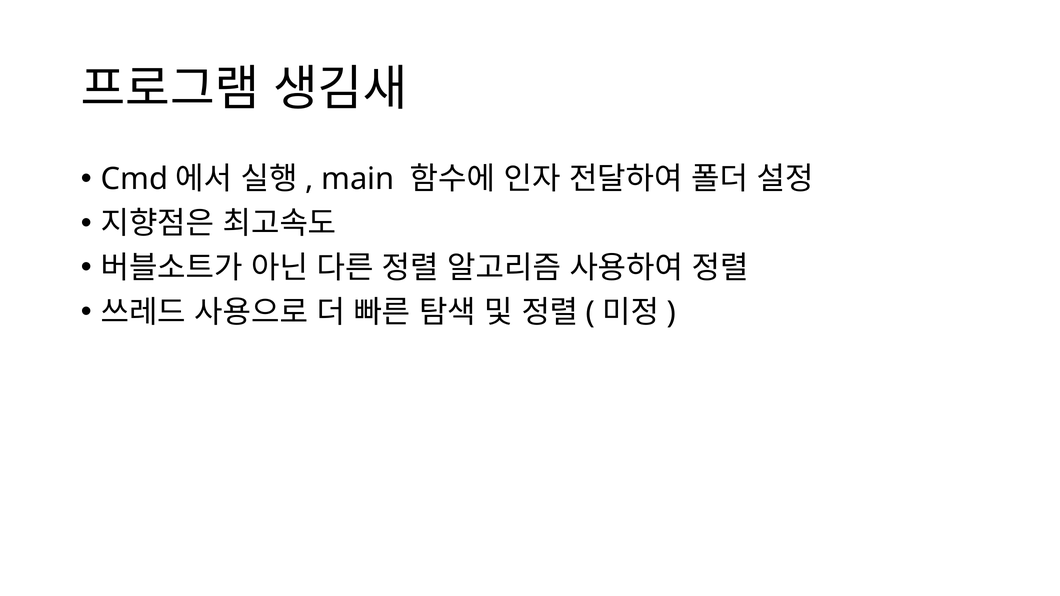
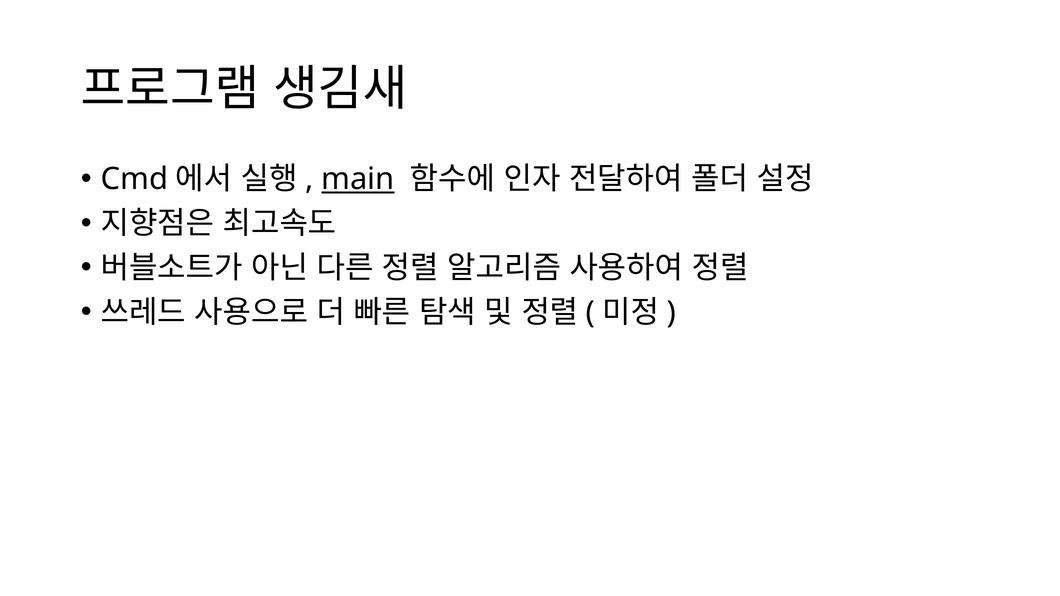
main underline: none -> present (358, 179)
